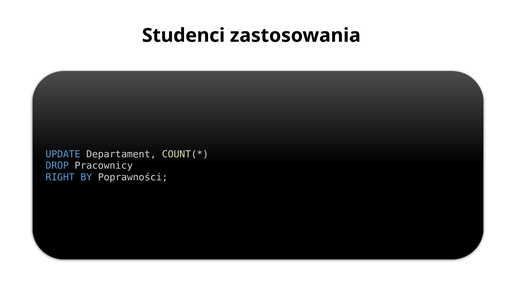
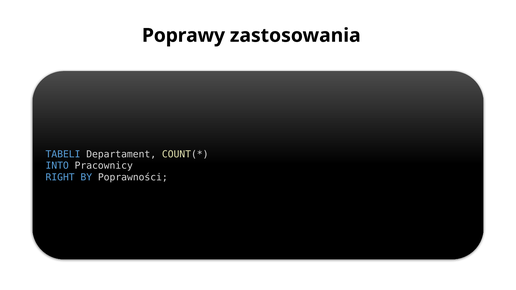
Studenci: Studenci -> Poprawy (183, 35)
UPDATE: UPDATE -> TABELI (63, 154)
DROP: DROP -> INTO (57, 166)
